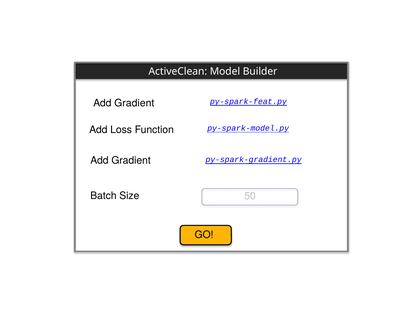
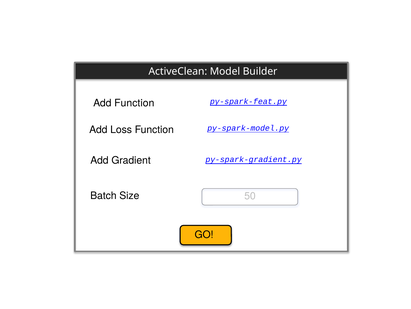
Gradient: Gradient -> Function (134, 103)
